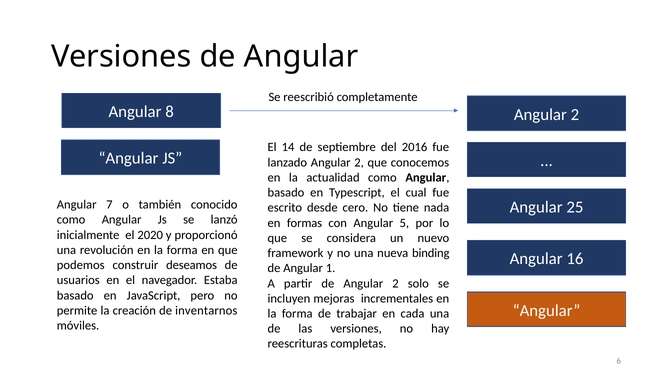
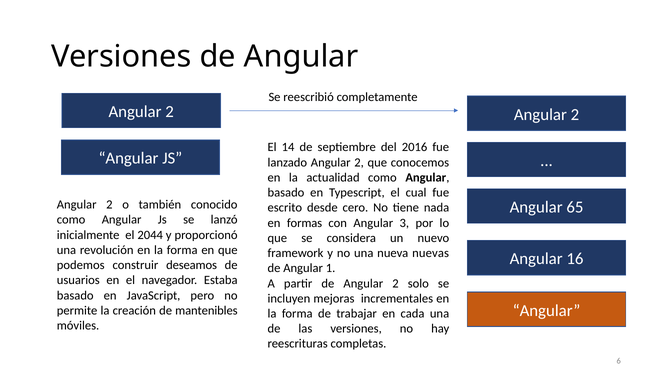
8: 8 -> 2 (170, 112)
7: 7 -> 2 (109, 205)
25: 25 -> 65 (575, 207)
5: 5 -> 3 (404, 223)
2020: 2020 -> 2044 (150, 235)
binding: binding -> nuevas (431, 253)
inventarnos: inventarnos -> mantenibles (206, 311)
